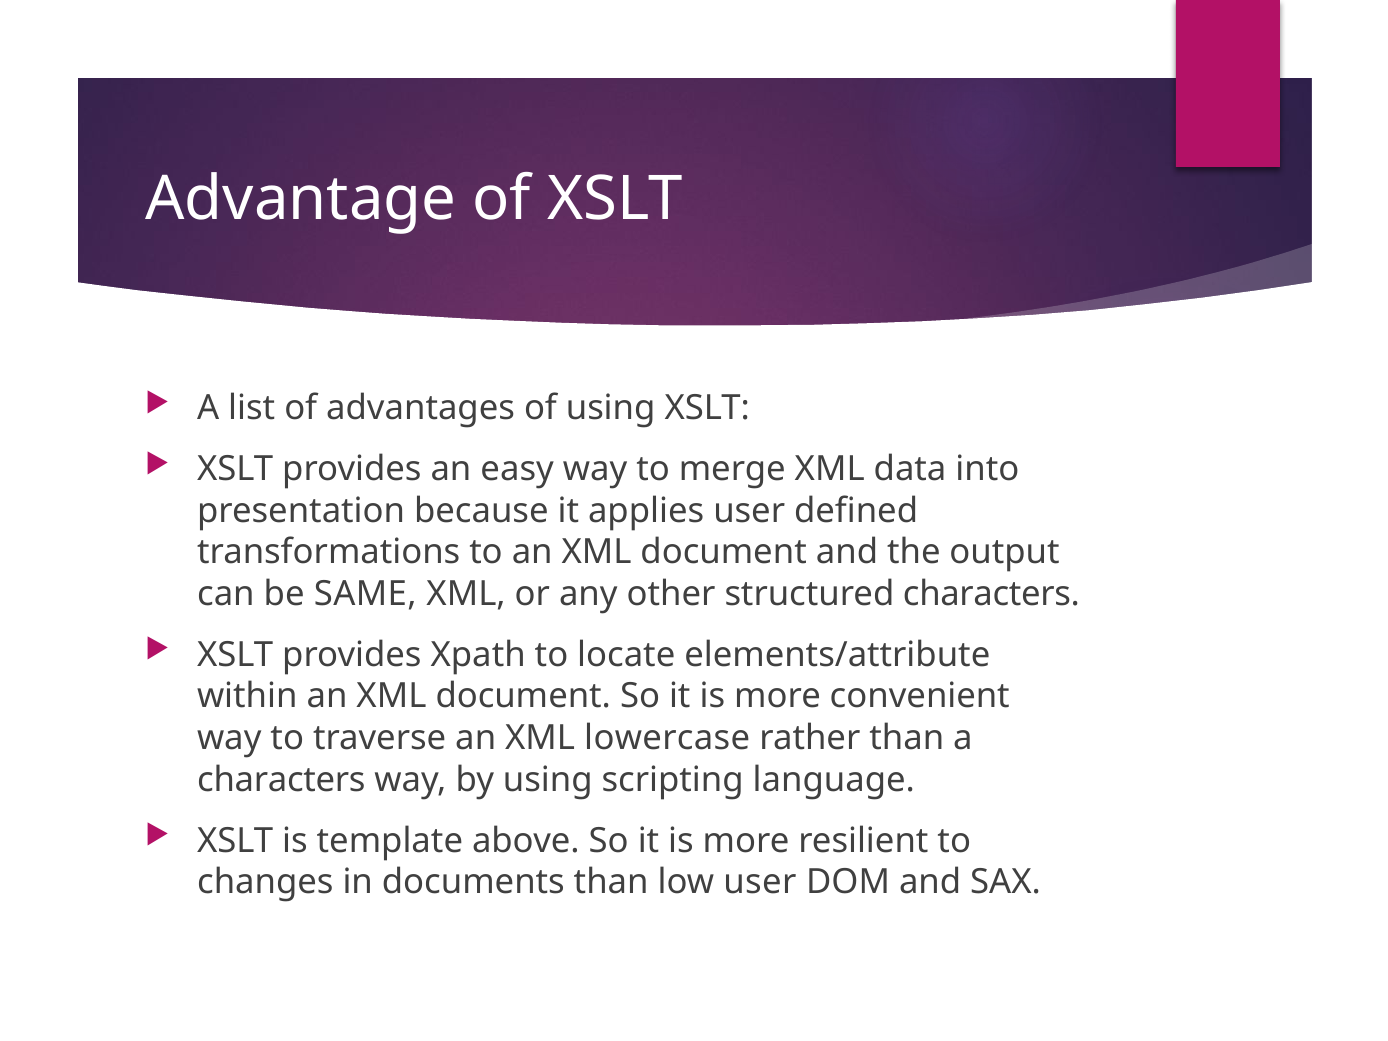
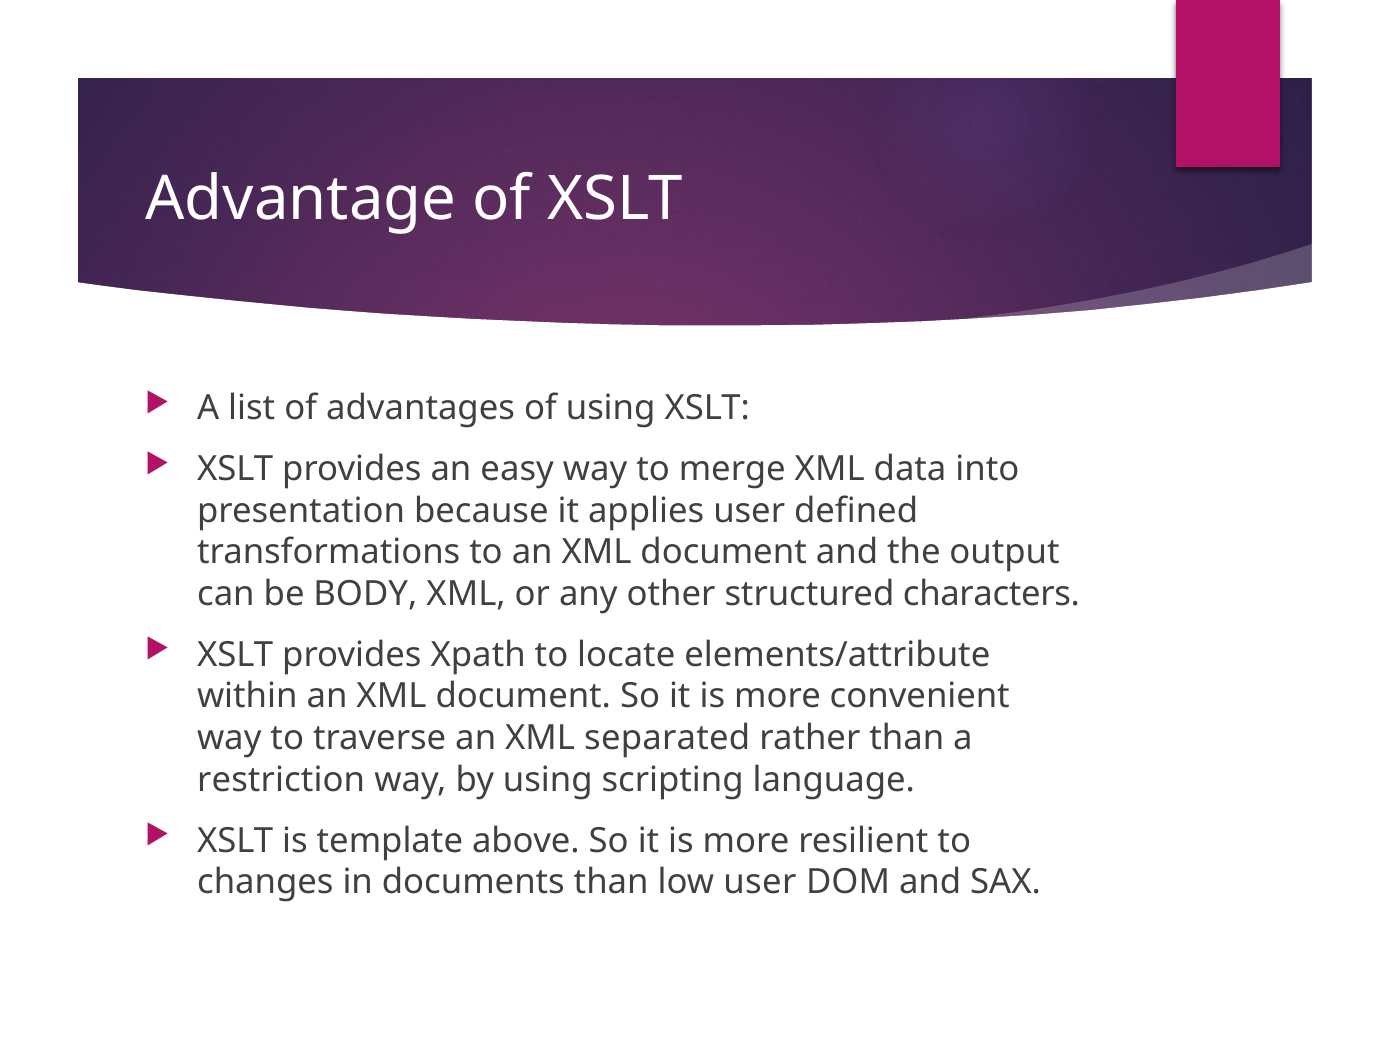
SAME: SAME -> BODY (365, 594)
lowercase: lowercase -> separated (667, 738)
characters: characters -> restriction (281, 780)
